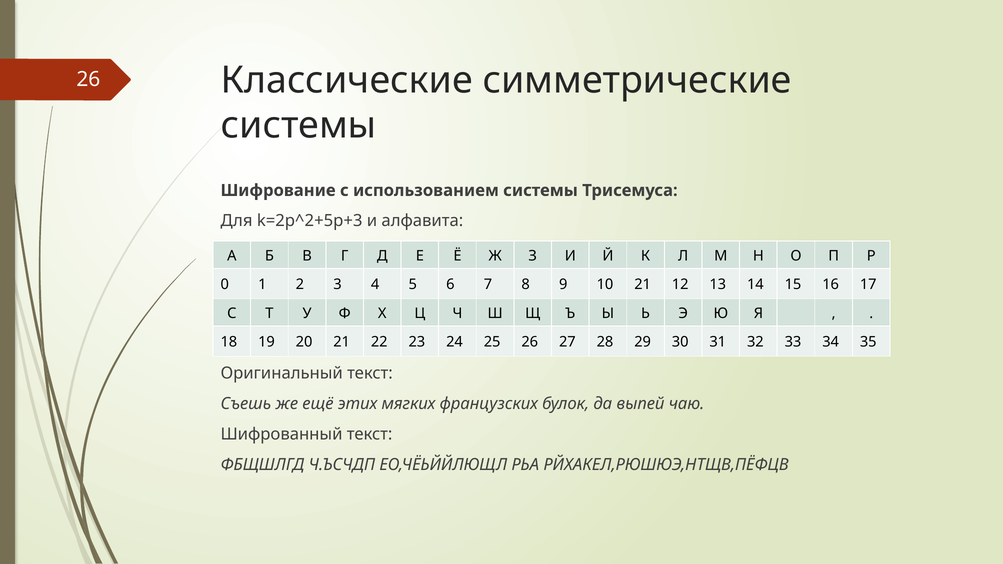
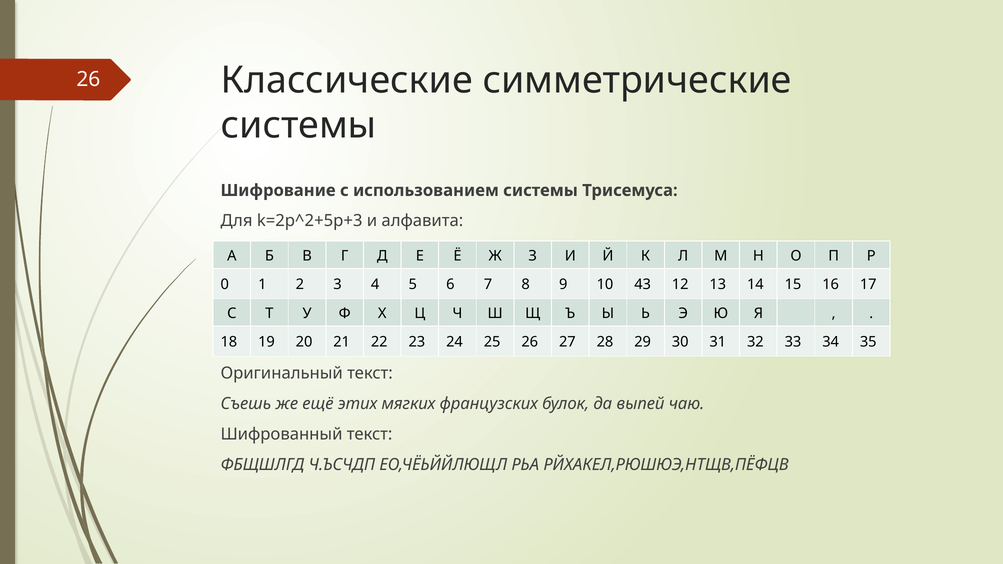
10 21: 21 -> 43 (643, 285)
